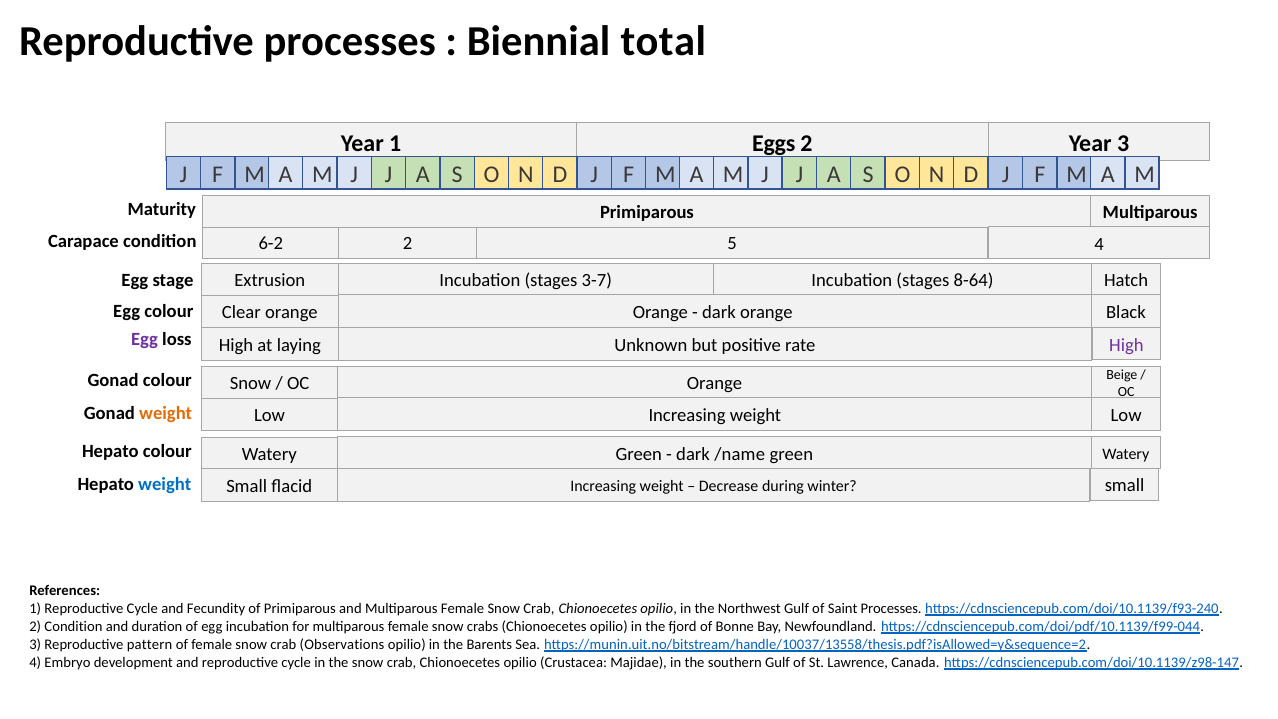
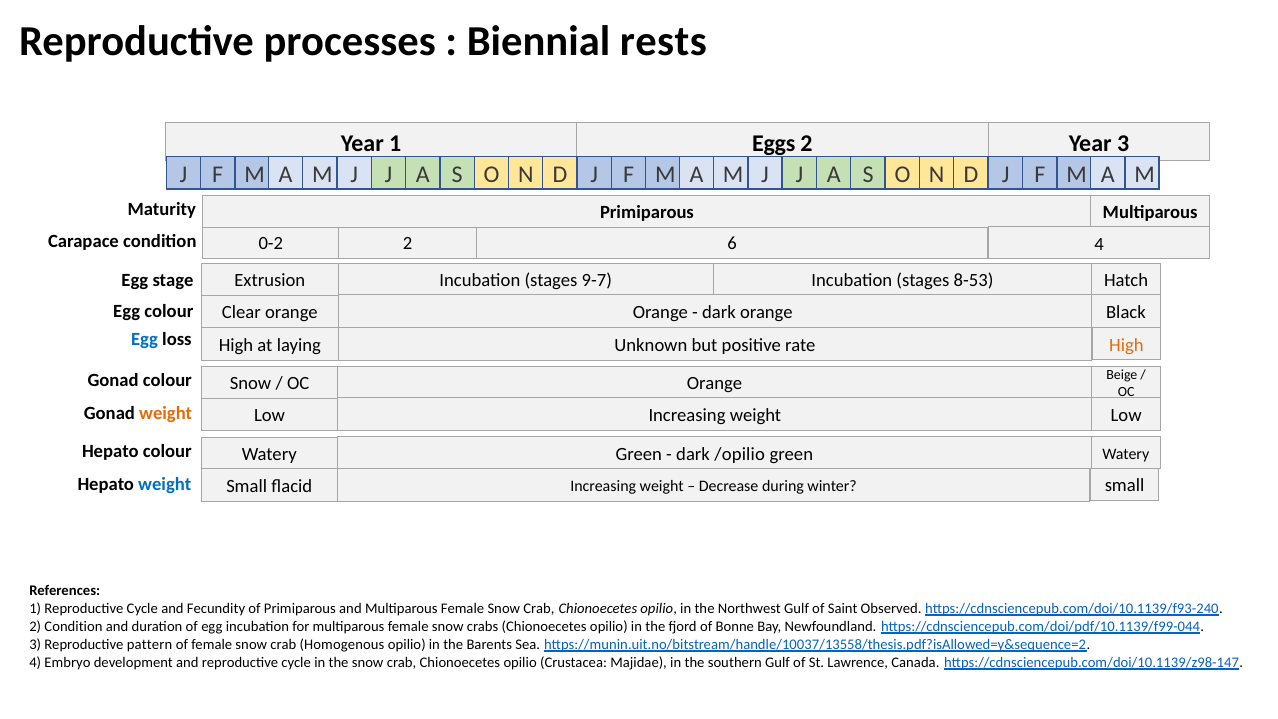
total: total -> rests (663, 42)
6-2: 6-2 -> 0-2 (271, 244)
5: 5 -> 6 (732, 243)
3-7: 3-7 -> 9-7 (597, 280)
8-64: 8-64 -> 8-53 (974, 280)
Egg colour: purple -> blue (144, 340)
High colour: purple -> orange (1126, 345)
/name: /name -> /opilio (740, 454)
Saint Processes: Processes -> Observed (891, 608)
Observations: Observations -> Homogenous (342, 645)
